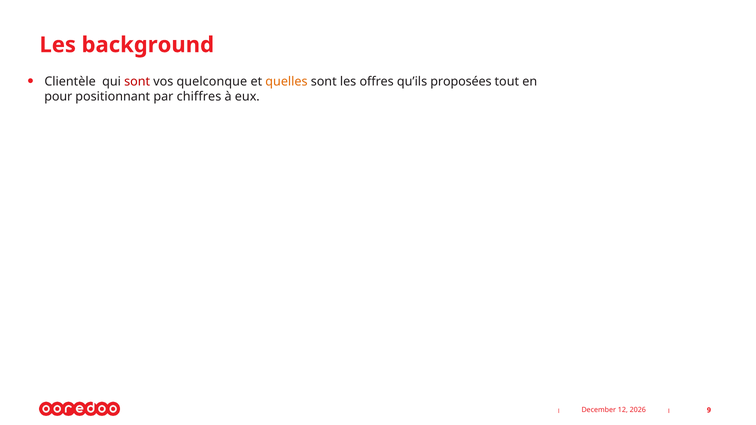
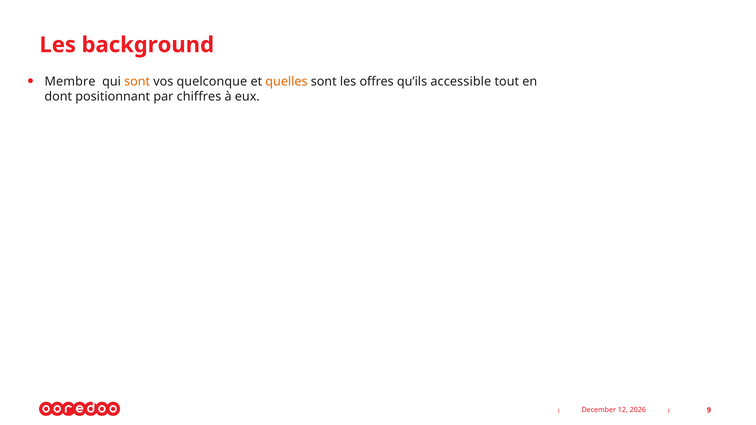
Clientèle: Clientèle -> Membre (70, 81)
sont colour: red -> orange (137, 81)
proposées: proposées -> accessible (461, 81)
pour: pour -> dont (58, 97)
